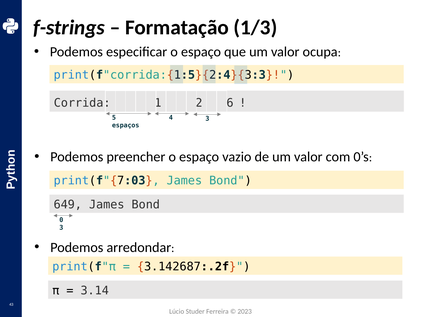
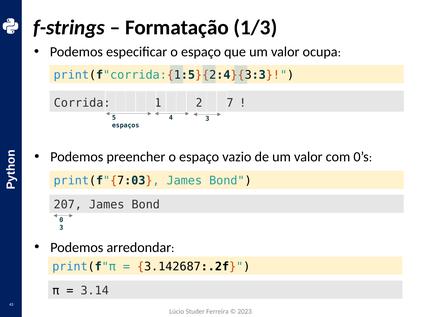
6: 6 -> 7 (230, 103)
649: 649 -> 207 (68, 205)
